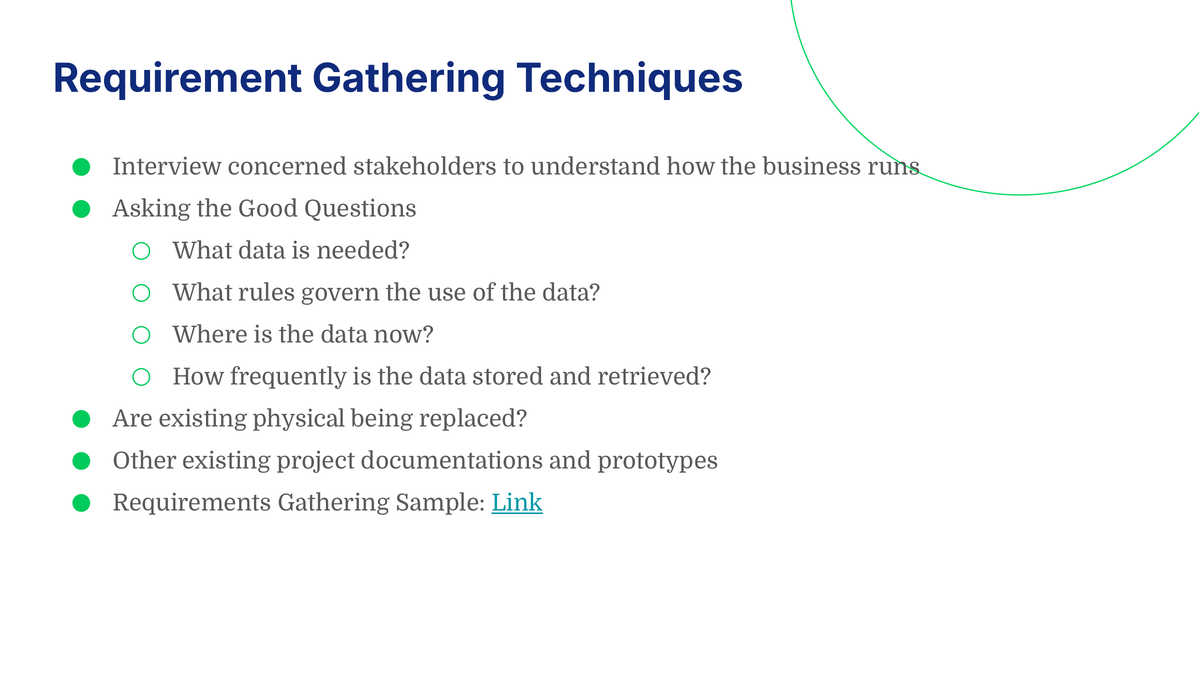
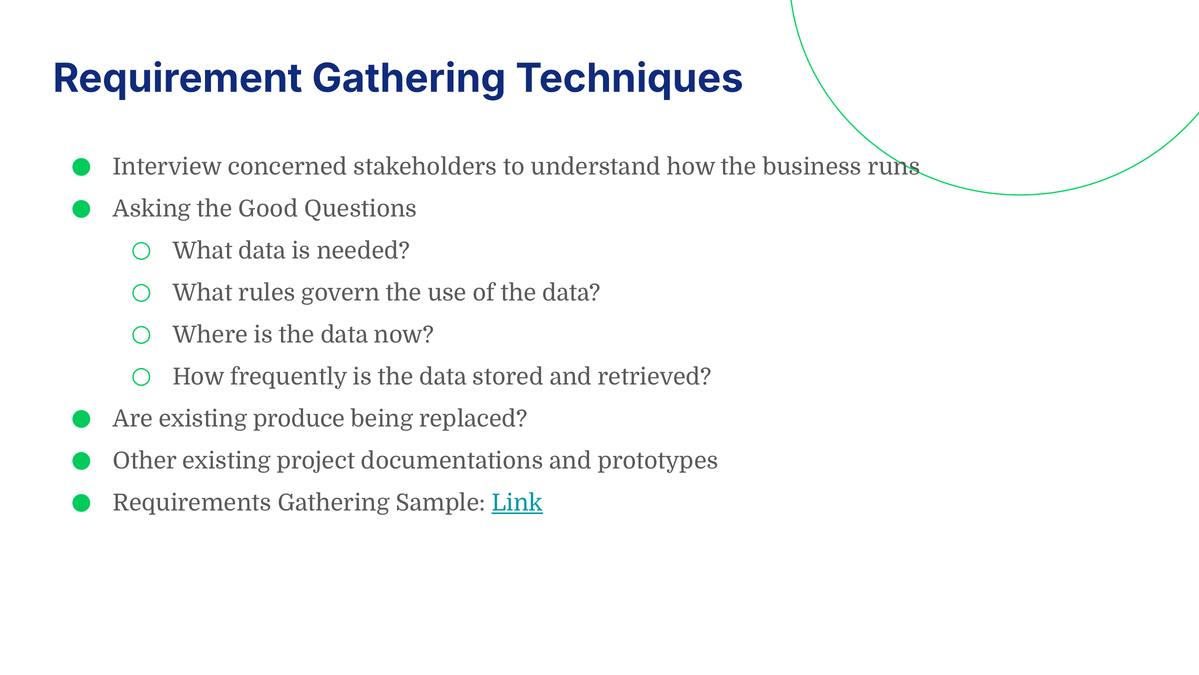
physical: physical -> produce (299, 419)
